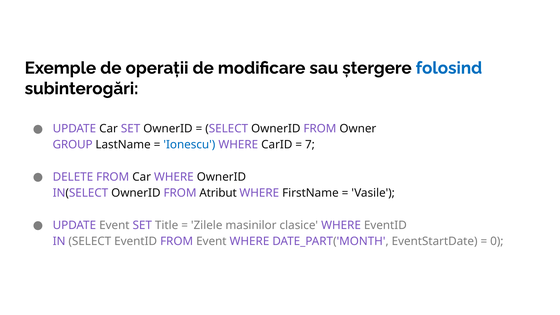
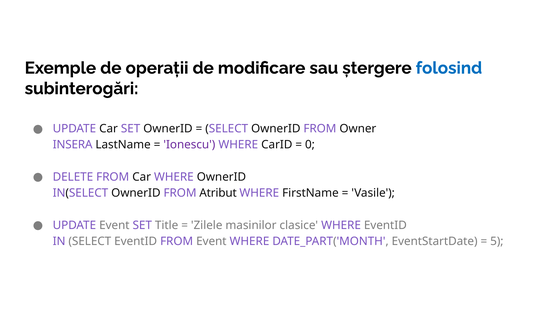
GROUP: GROUP -> INSERA (73, 145)
Ionescu colour: blue -> purple (189, 145)
7: 7 -> 0 (310, 145)
0: 0 -> 5 (497, 241)
